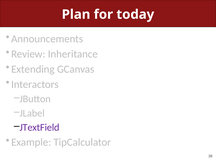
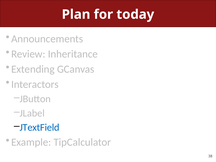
JTextField colour: purple -> blue (39, 127)
